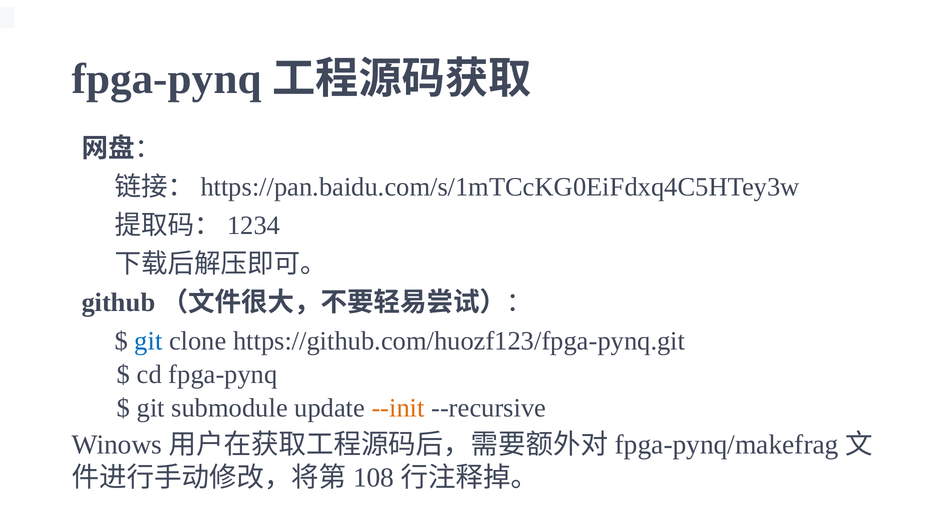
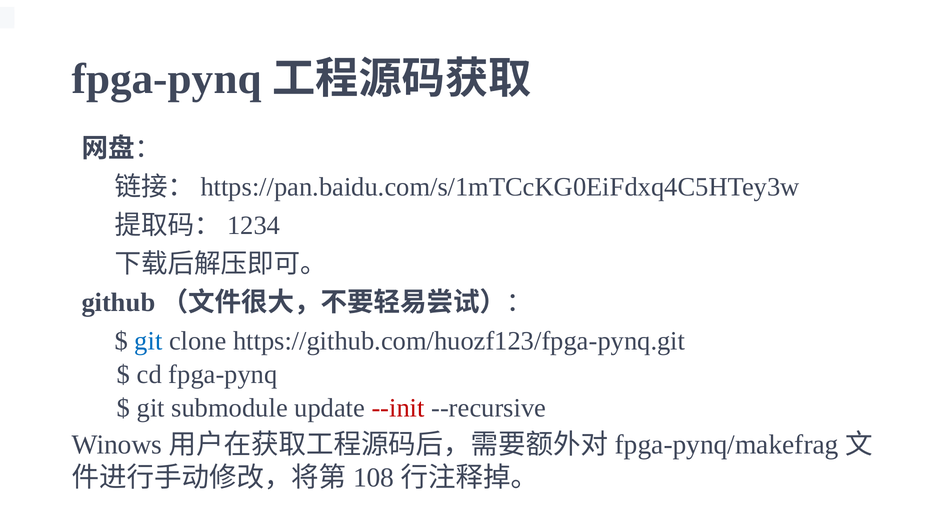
--init colour: orange -> red (398, 408)
